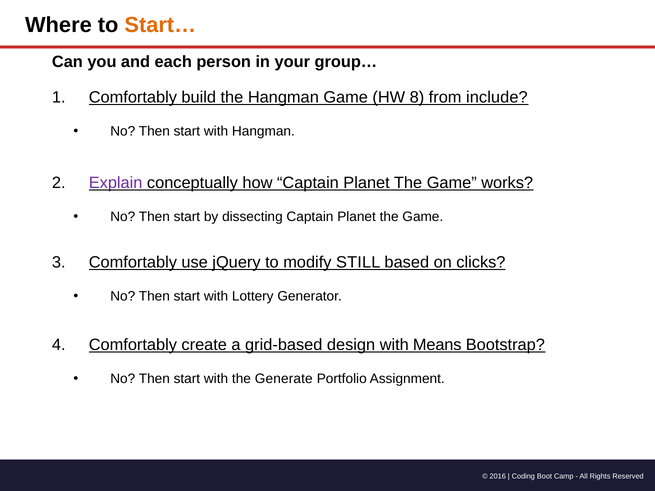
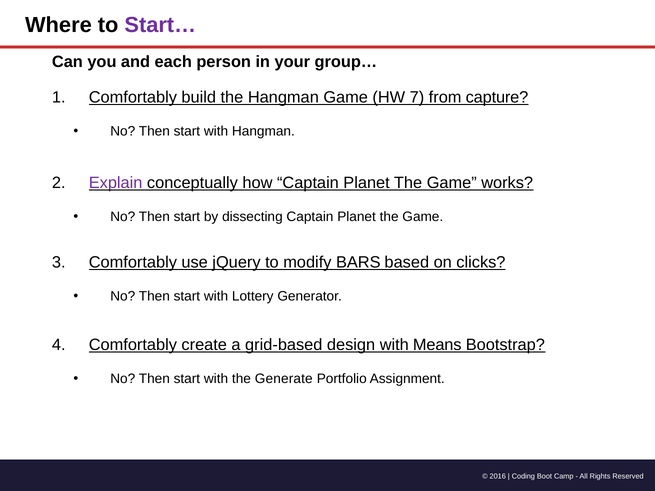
Start… colour: orange -> purple (160, 25)
8: 8 -> 7 (417, 97)
include: include -> capture (497, 97)
STILL: STILL -> BARS (358, 262)
